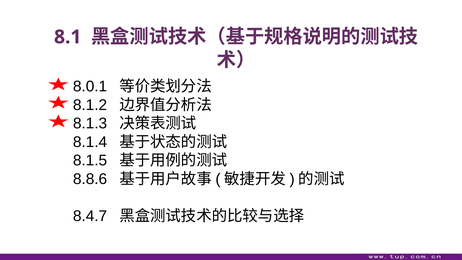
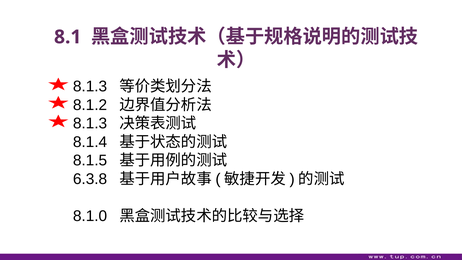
8.0.1: 8.0.1 -> 8.1.3 (90, 87)
8.8.6: 8.8.6 -> 6.3.8 (90, 179)
8.4.7: 8.4.7 -> 8.1.0 (90, 216)
